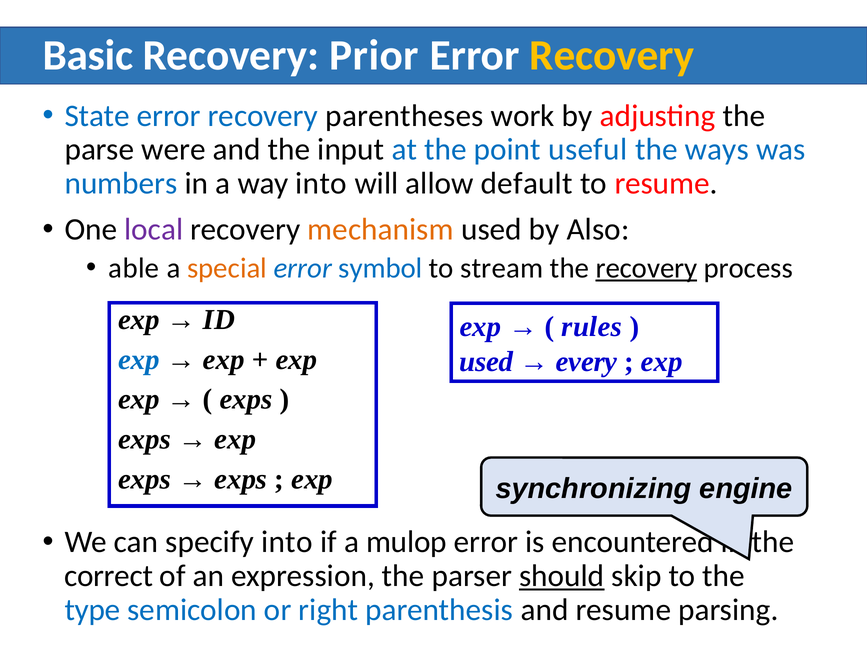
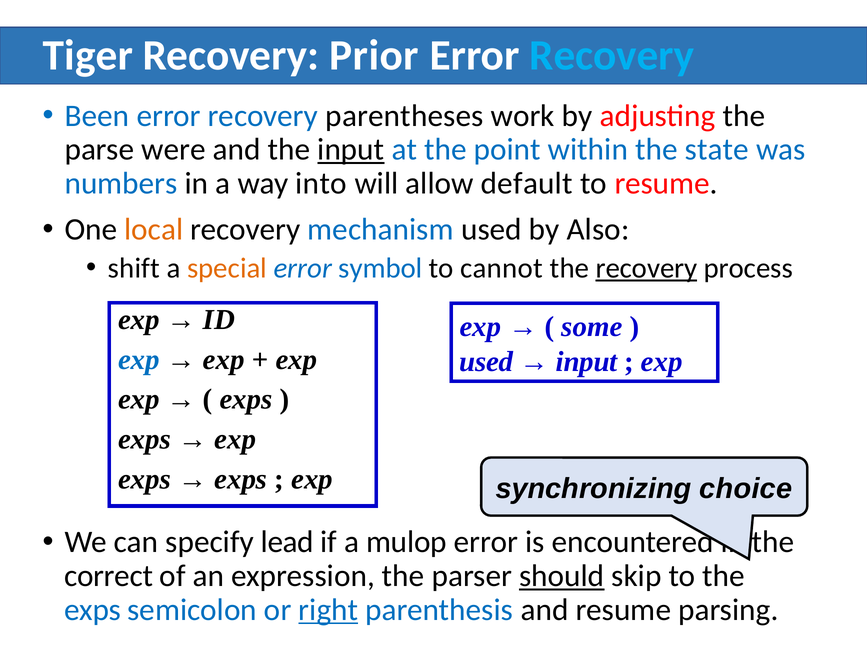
Basic: Basic -> Tiger (88, 55)
Recovery colour: yellow -> light blue (612, 55)
State: State -> Been (97, 116)
input underline: none -> present (351, 150)
useful: useful -> within (588, 150)
ways: ways -> state (717, 150)
local colour: purple -> orange (154, 230)
mechanism colour: orange -> blue (380, 230)
able: able -> shift (134, 268)
stream: stream -> cannot (502, 268)
rules: rules -> some (592, 327)
every: every -> input (587, 362)
engine: engine -> choice (746, 489)
specify into: into -> lead (287, 542)
type: type -> exps (93, 610)
right underline: none -> present (328, 610)
